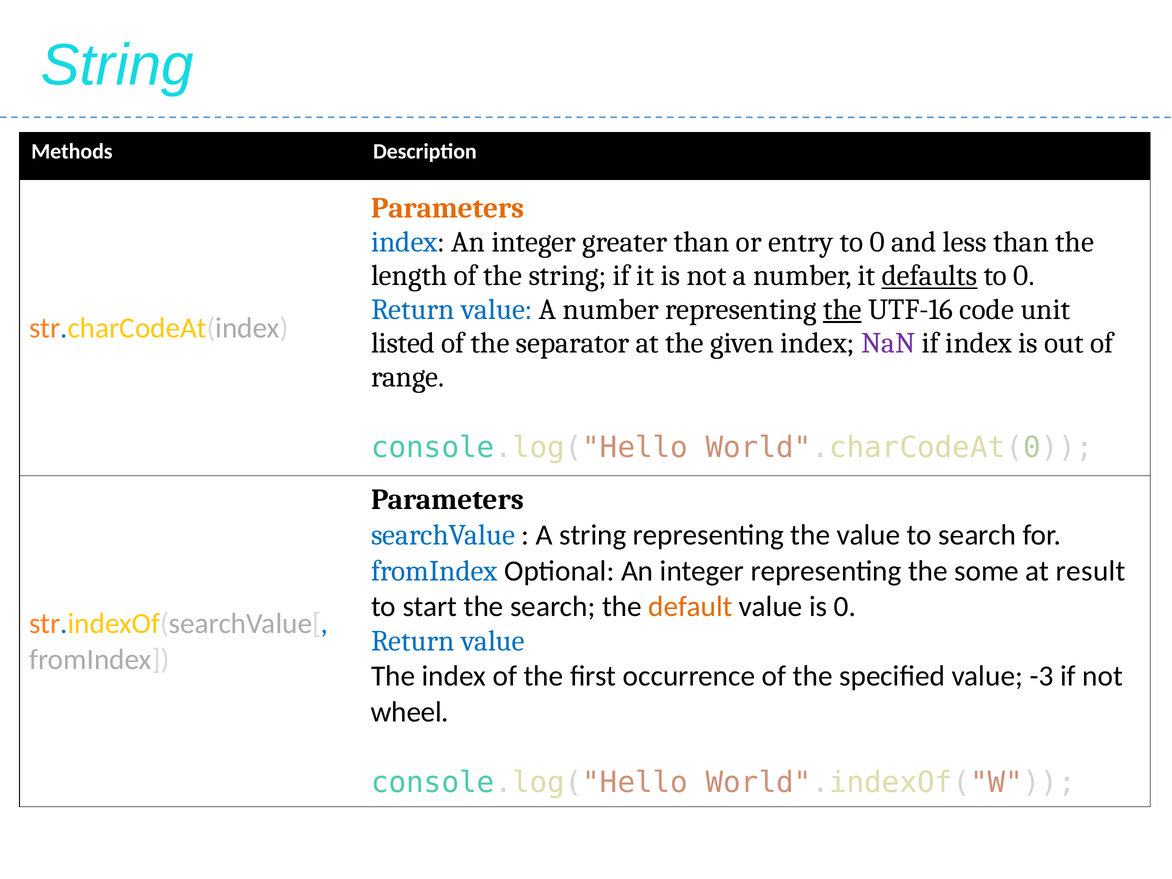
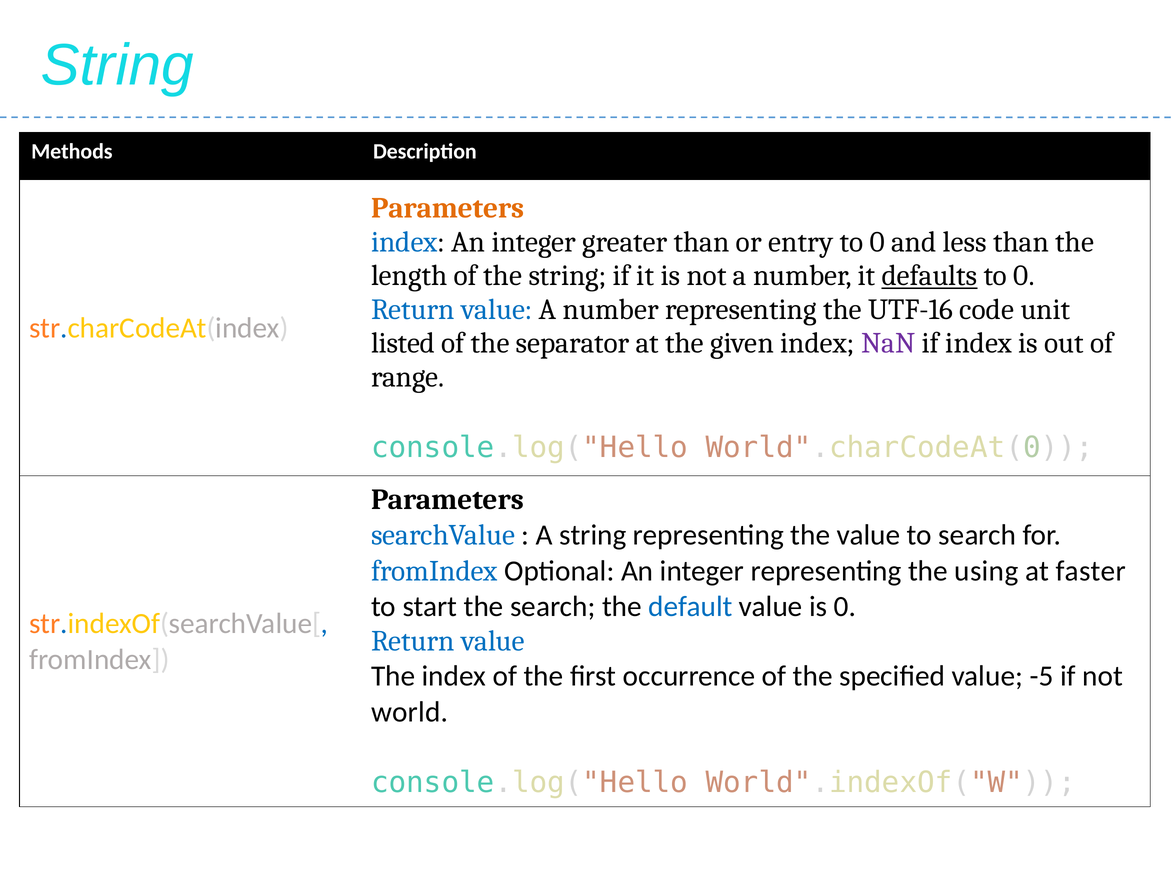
the underline: present -> none (842, 309)
some: some -> using (986, 571)
result: result -> faster (1091, 571)
default colour: orange -> blue (690, 607)
-3: -3 -> -5 (1041, 676)
wheel: wheel -> world (410, 712)
